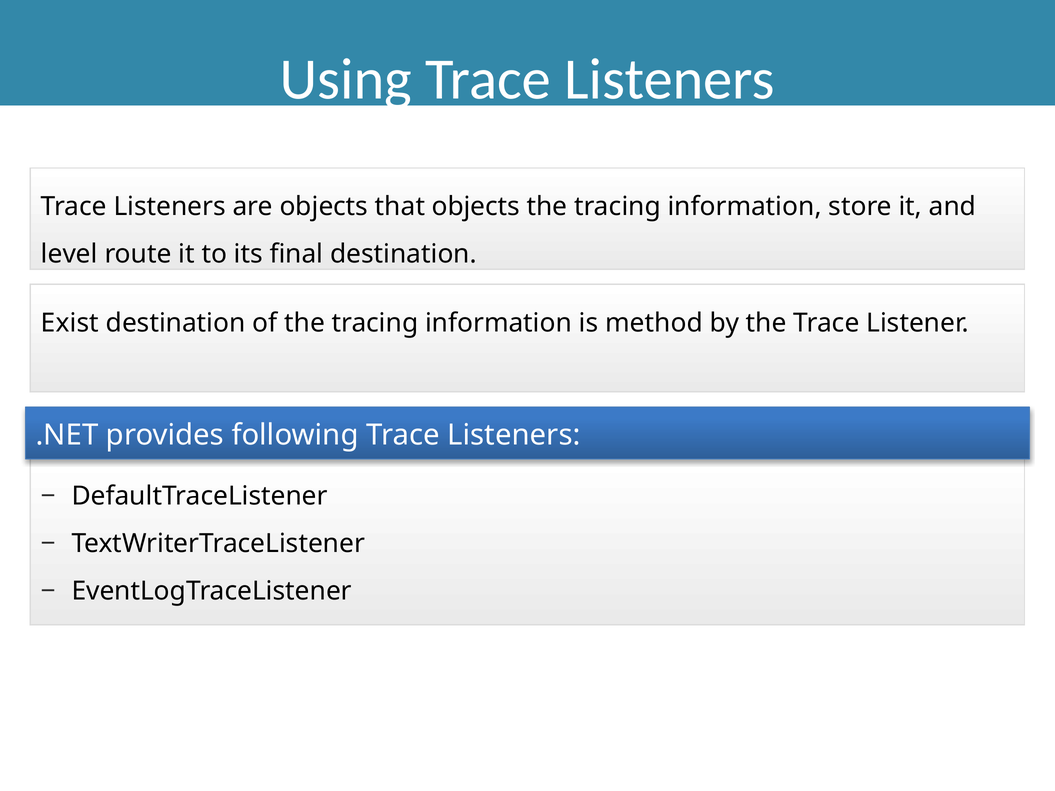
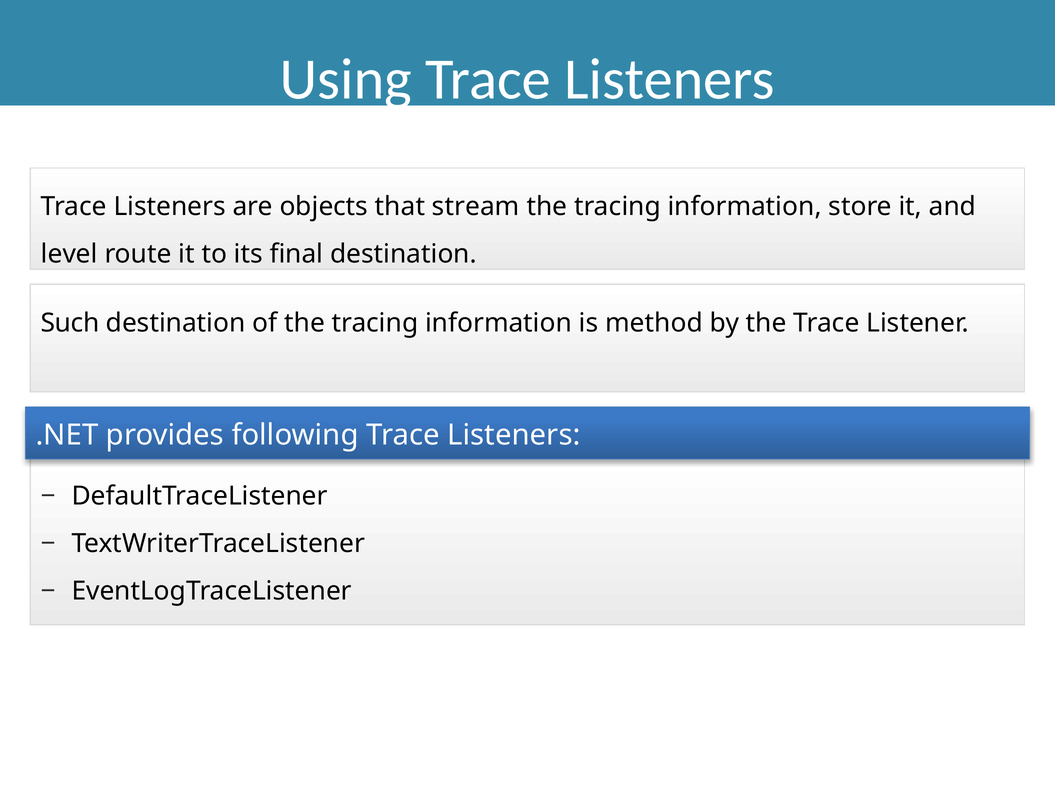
that objects: objects -> stream (476, 207)
Exist: Exist -> Such (70, 323)
